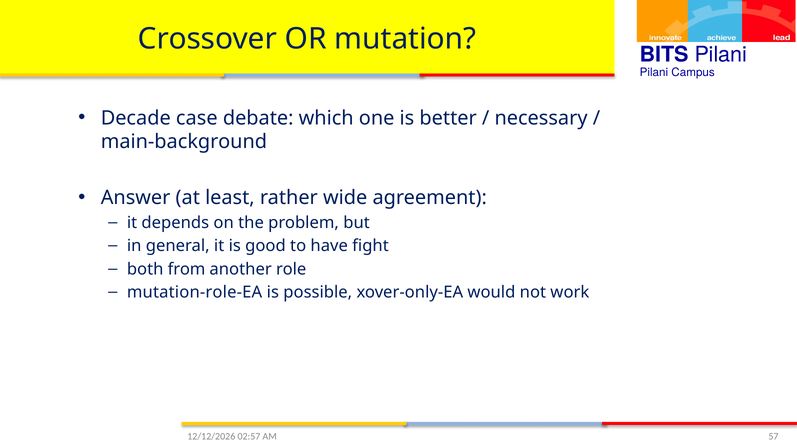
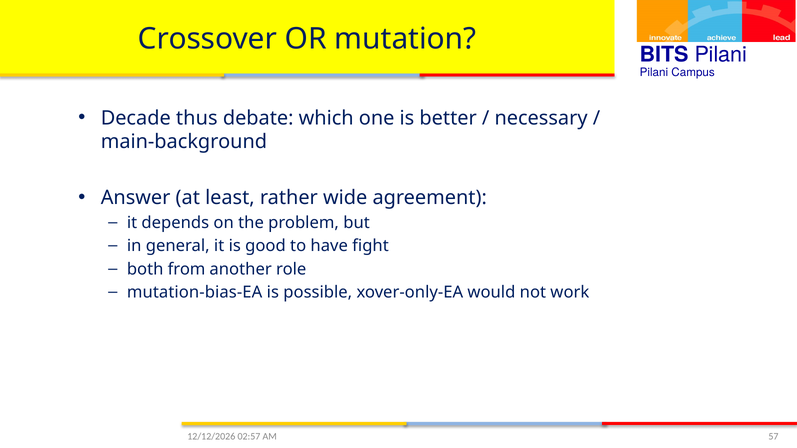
case: case -> thus (197, 118)
mutation-role-EA: mutation-role-EA -> mutation-bias-EA (195, 293)
